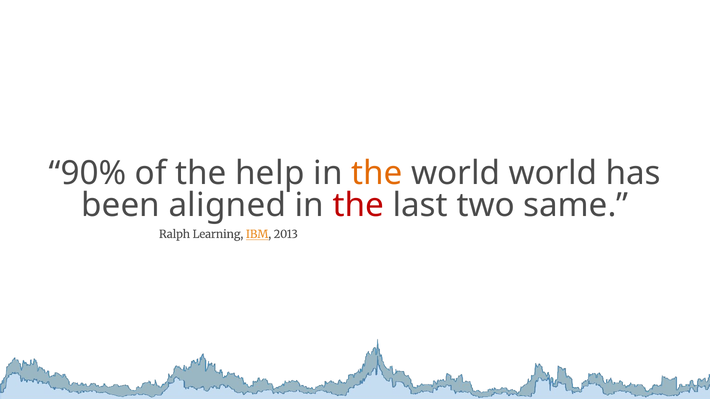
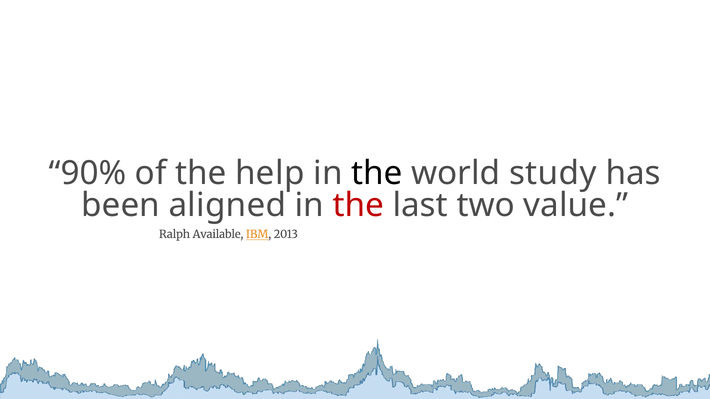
the colour: orange -> black (377, 174)
world world: world -> study (553, 174)
same: same -> value (576, 206)
Learning: Learning -> Available (218, 235)
